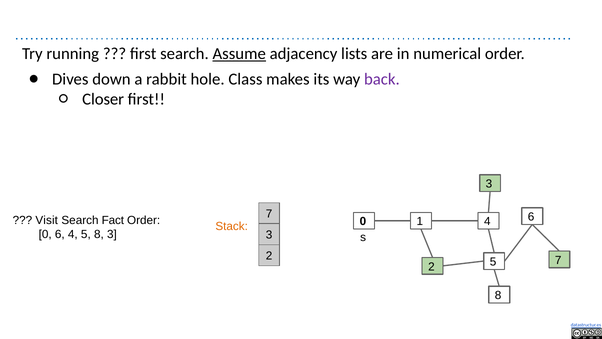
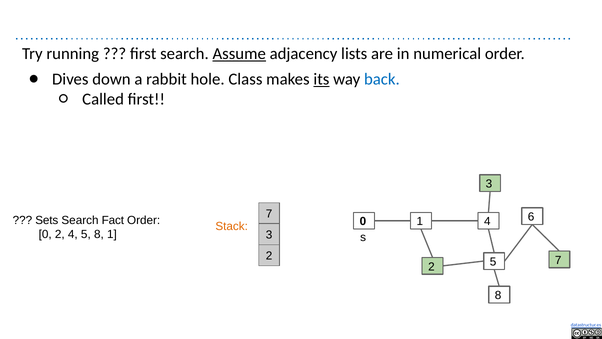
its underline: none -> present (321, 79)
back colour: purple -> blue (382, 79)
Closer: Closer -> Called (103, 99)
Visit: Visit -> Sets (47, 220)
0 6: 6 -> 2 (60, 234)
8 3: 3 -> 1 (112, 234)
